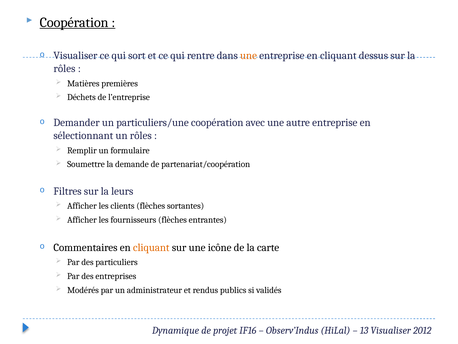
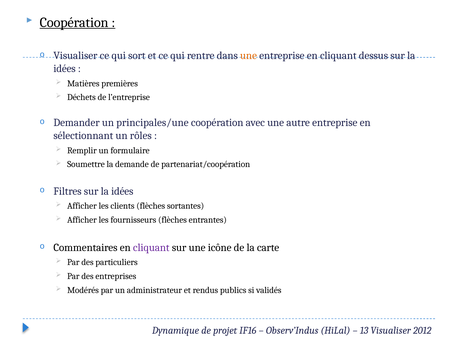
rôles: rôles -> idées (65, 68)
particuliers/une: particuliers/une -> principales/une (152, 122)
Filtres sur la leurs: leurs -> idées (122, 191)
cliquant colour: orange -> purple (151, 247)
